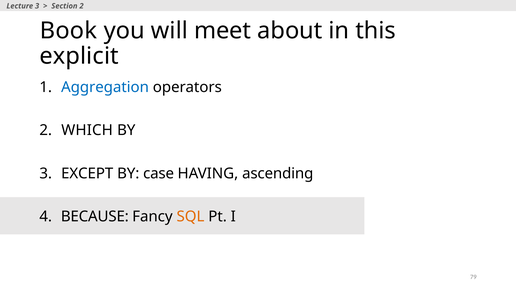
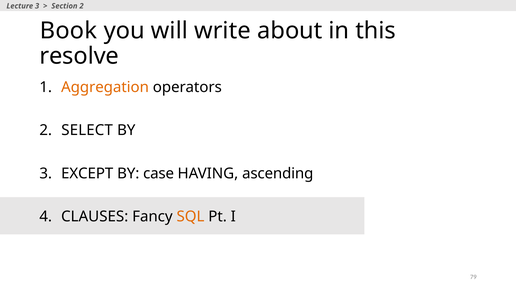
meet: meet -> write (222, 31)
explicit: explicit -> resolve (79, 56)
Aggregation colour: blue -> orange (105, 87)
WHICH: WHICH -> SELECT (87, 130)
BECAUSE: BECAUSE -> CLAUSES (95, 217)
